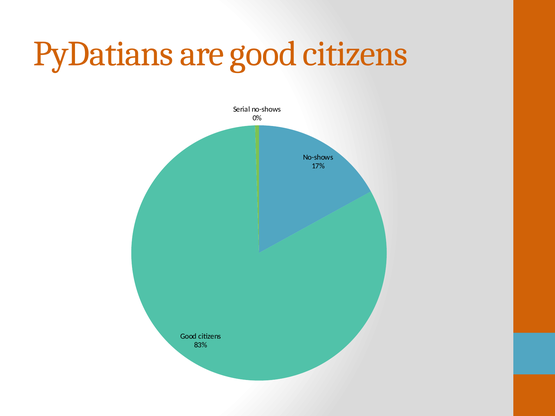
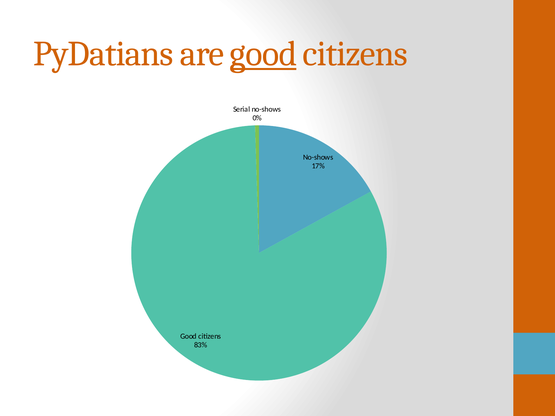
good underline: none -> present (264, 54)
